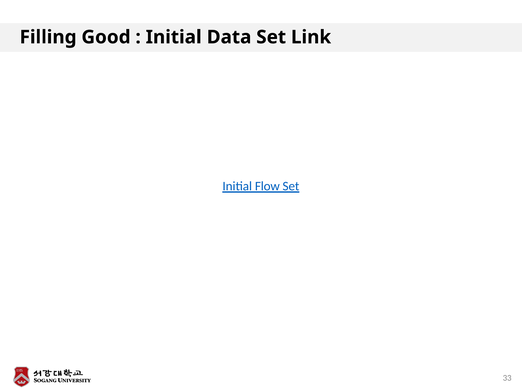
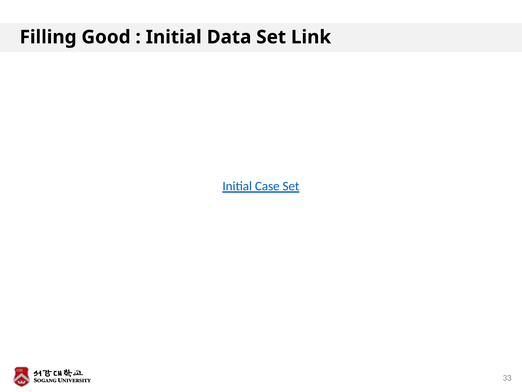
Flow: Flow -> Case (267, 186)
